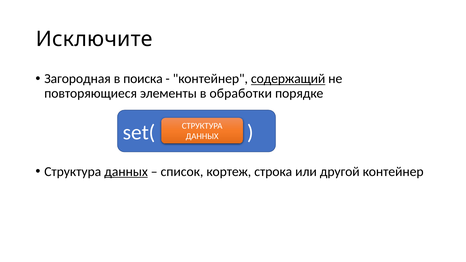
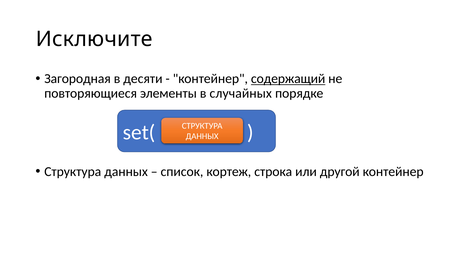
поиска: поиска -> десяти (143, 79)
обработки: обработки -> случайных (241, 93)
данных underline: present -> none (126, 172)
